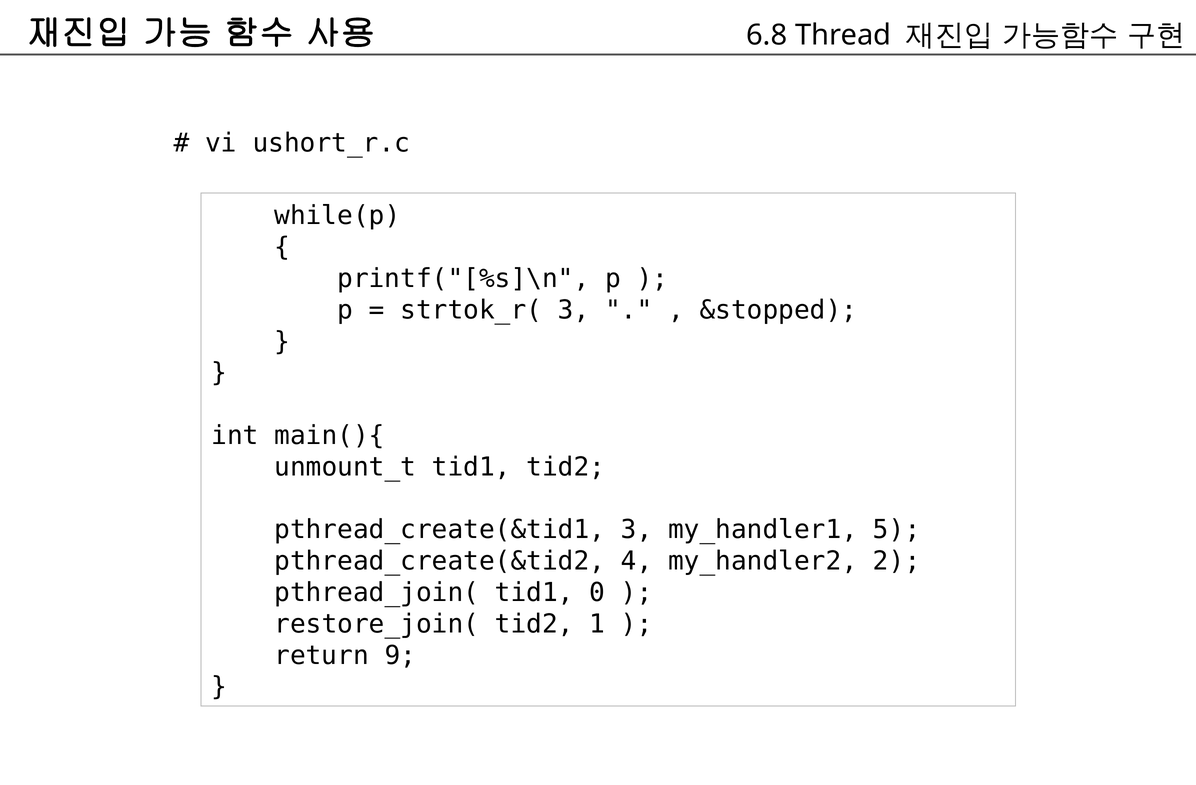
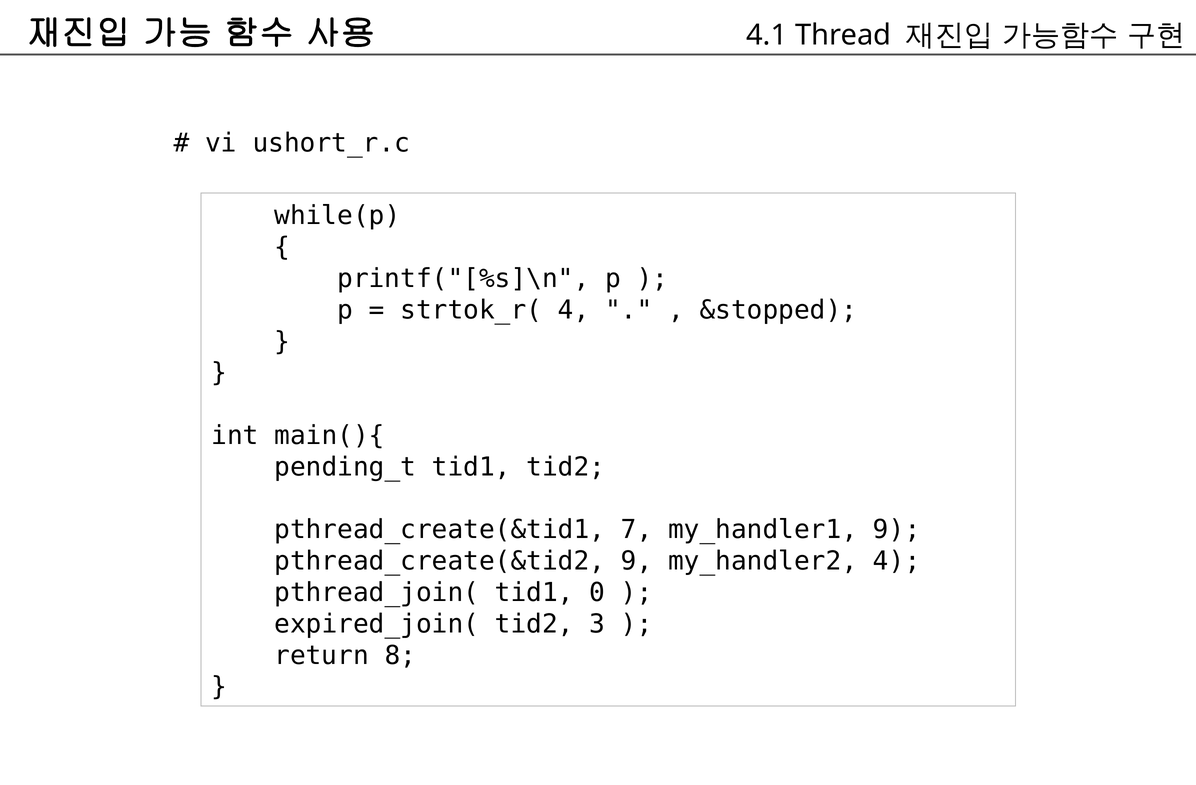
6.8: 6.8 -> 4.1 (767, 35)
strtok_r( 3: 3 -> 4 (574, 310)
unmount_t: unmount_t -> pending_t (345, 467)
pthread_create(&tid1 3: 3 -> 7 (637, 530)
my_handler1 5: 5 -> 9 (897, 530)
pthread_create(&tid2 4: 4 -> 9 (637, 562)
my_handler2 2: 2 -> 4 (897, 562)
restore_join(: restore_join( -> expired_join( (377, 624)
1: 1 -> 3 (597, 624)
9: 9 -> 8 (400, 656)
